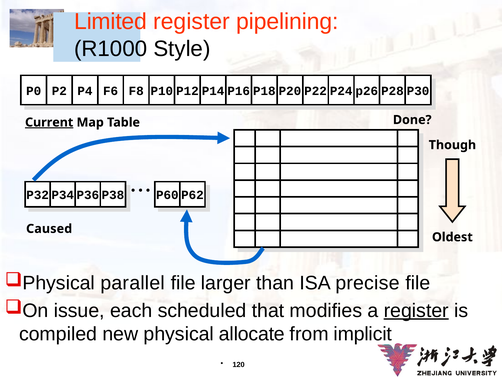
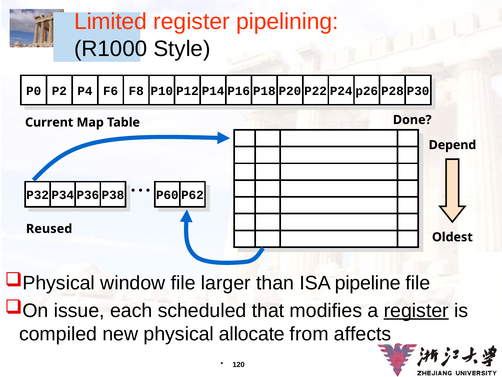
Current underline: present -> none (49, 122)
Though: Though -> Depend (452, 145)
Caused: Caused -> Reused (49, 228)
parallel: parallel -> window (133, 283)
precise: precise -> pipeline (368, 283)
implicit: implicit -> affects (363, 334)
